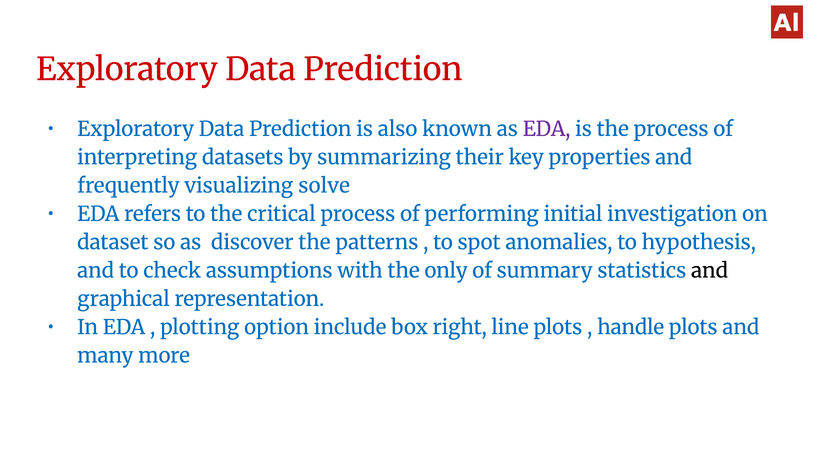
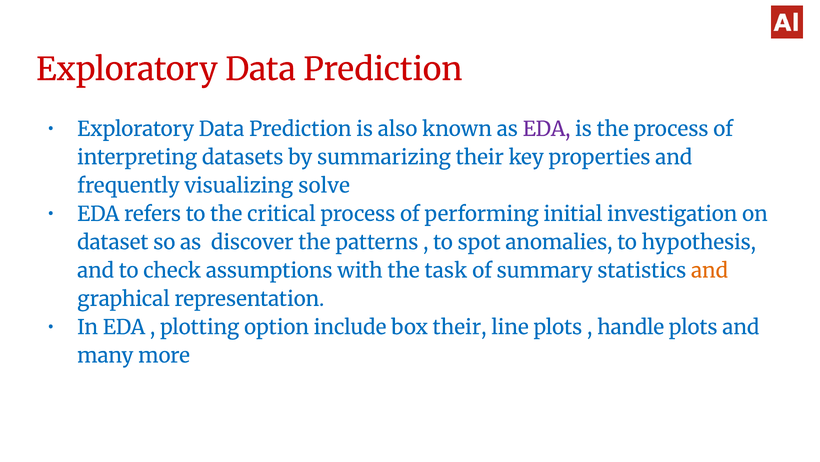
only: only -> task (446, 270)
and colour: black -> orange (710, 270)
box right: right -> their (460, 327)
